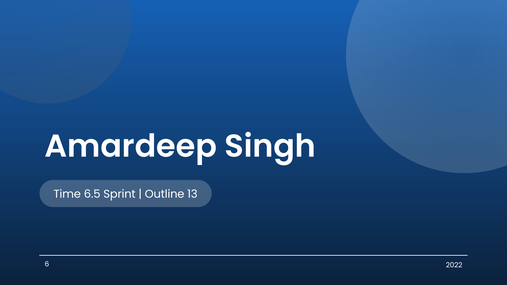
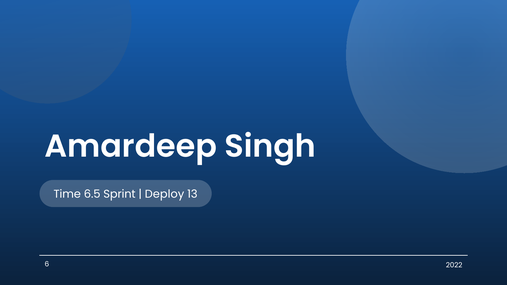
Outline: Outline -> Deploy (165, 194)
